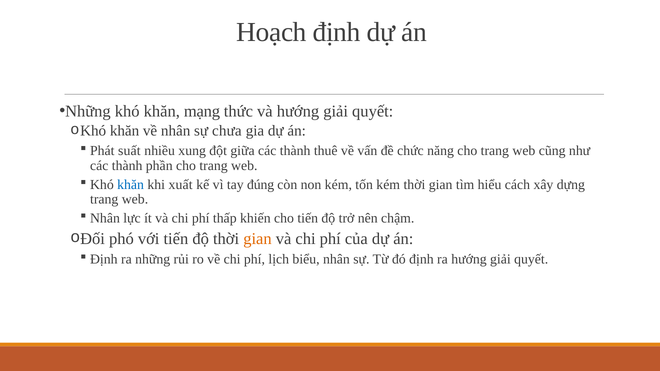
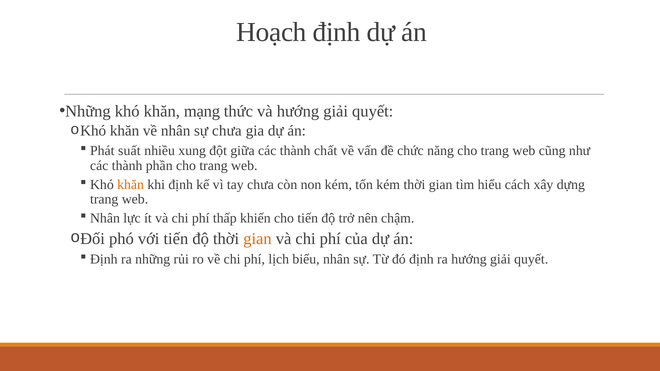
thuê: thuê -> chất (326, 151)
khăn colour: blue -> orange (131, 185)
khi xuất: xuất -> định (181, 185)
tay đúng: đúng -> chưa (261, 185)
